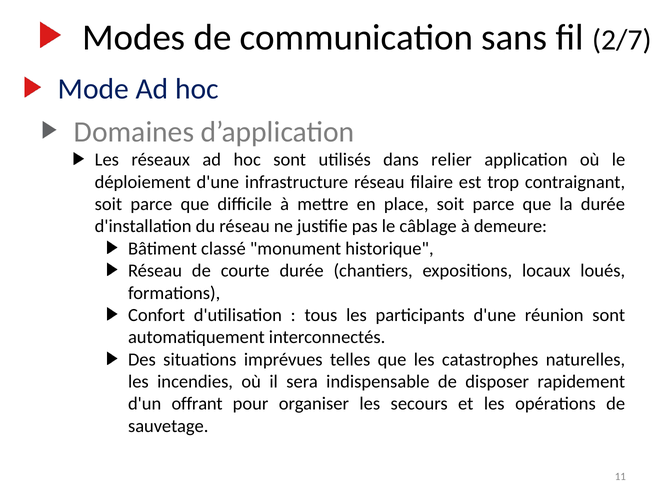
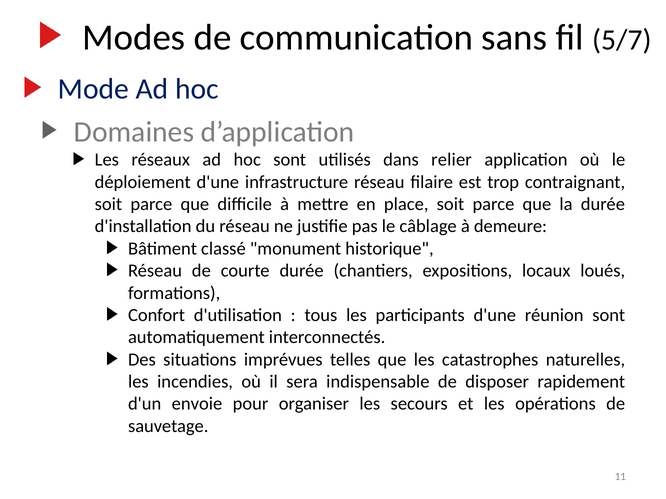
2/7: 2/7 -> 5/7 (622, 40)
offrant: offrant -> envoie (197, 404)
